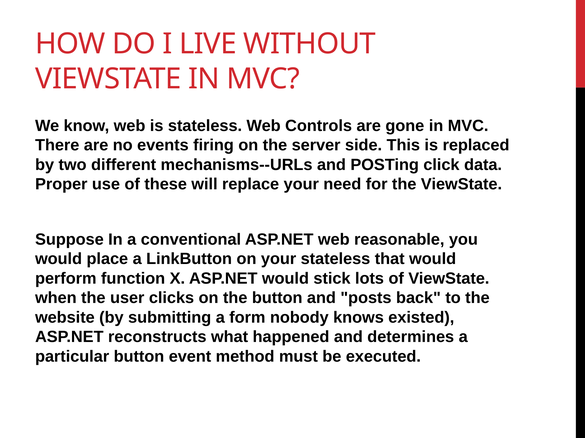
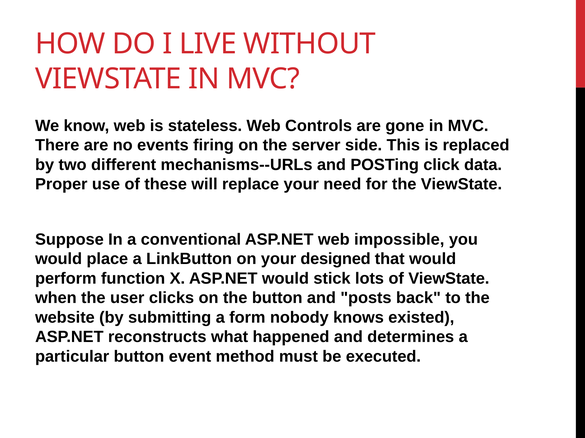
reasonable: reasonable -> impossible (399, 240)
your stateless: stateless -> designed (336, 259)
